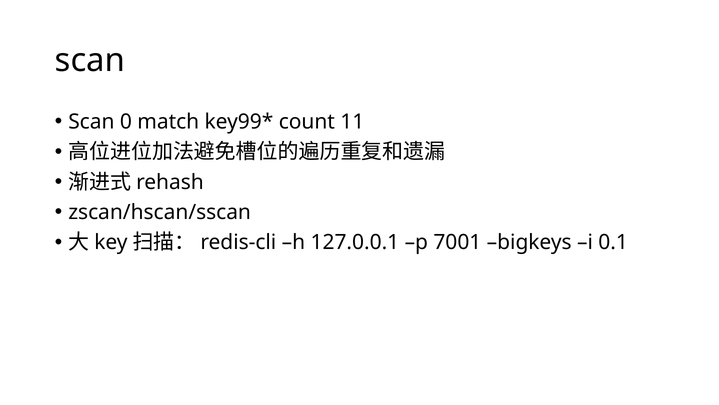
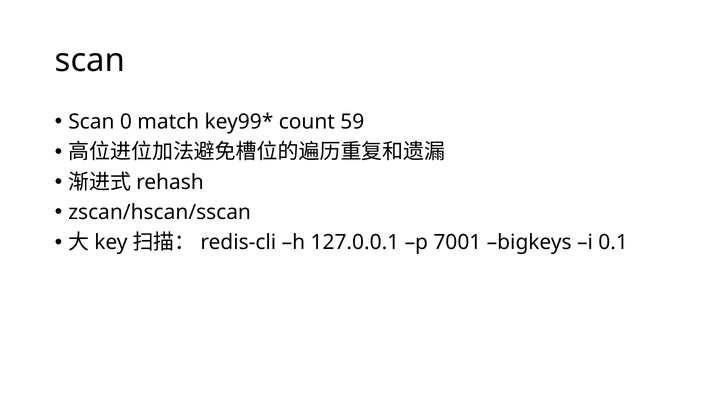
11: 11 -> 59 (352, 122)
